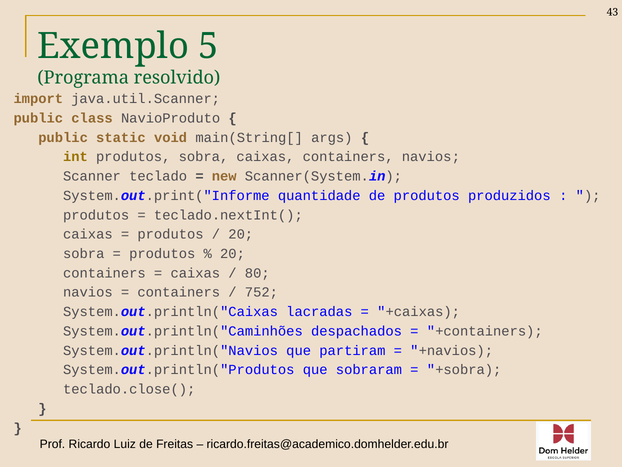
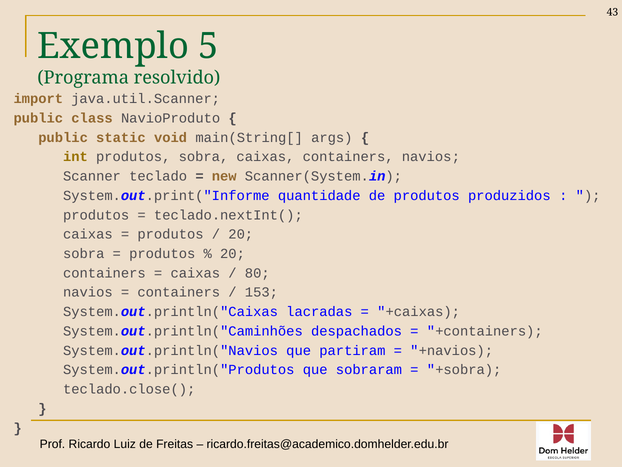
752: 752 -> 153 (261, 292)
